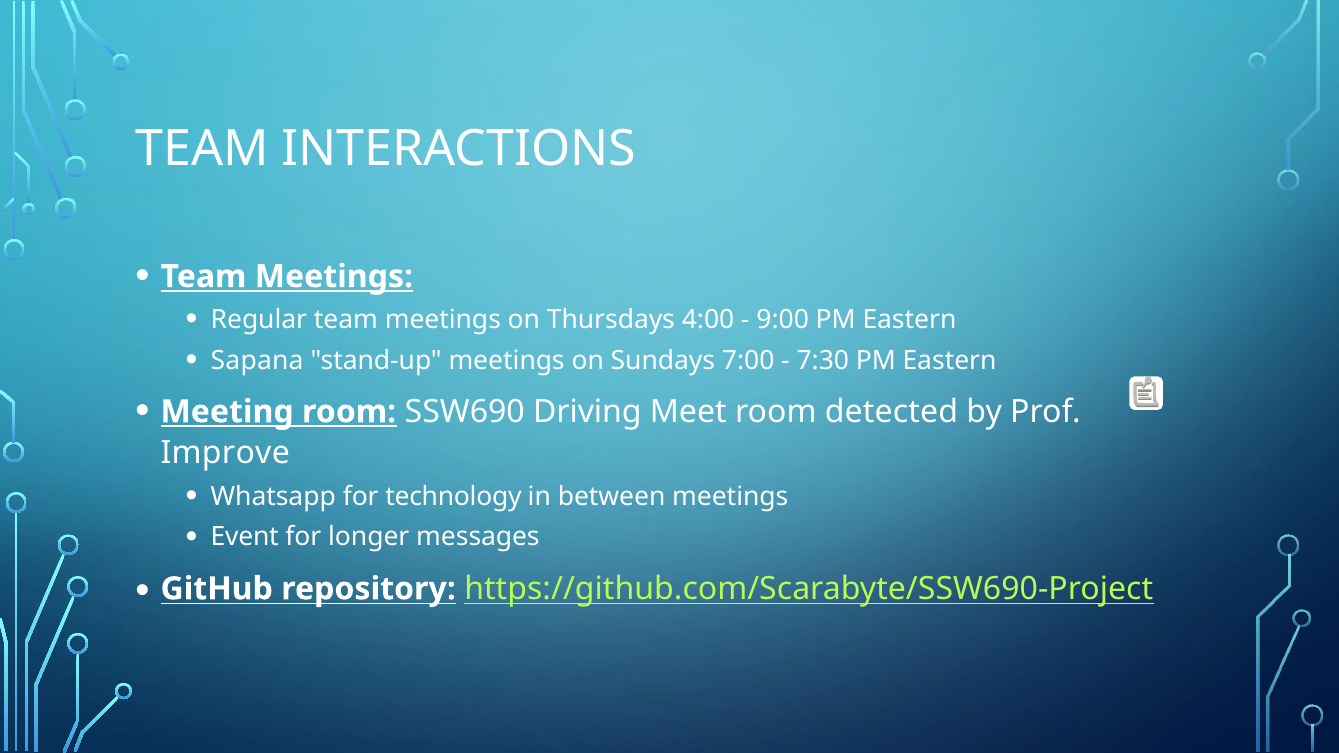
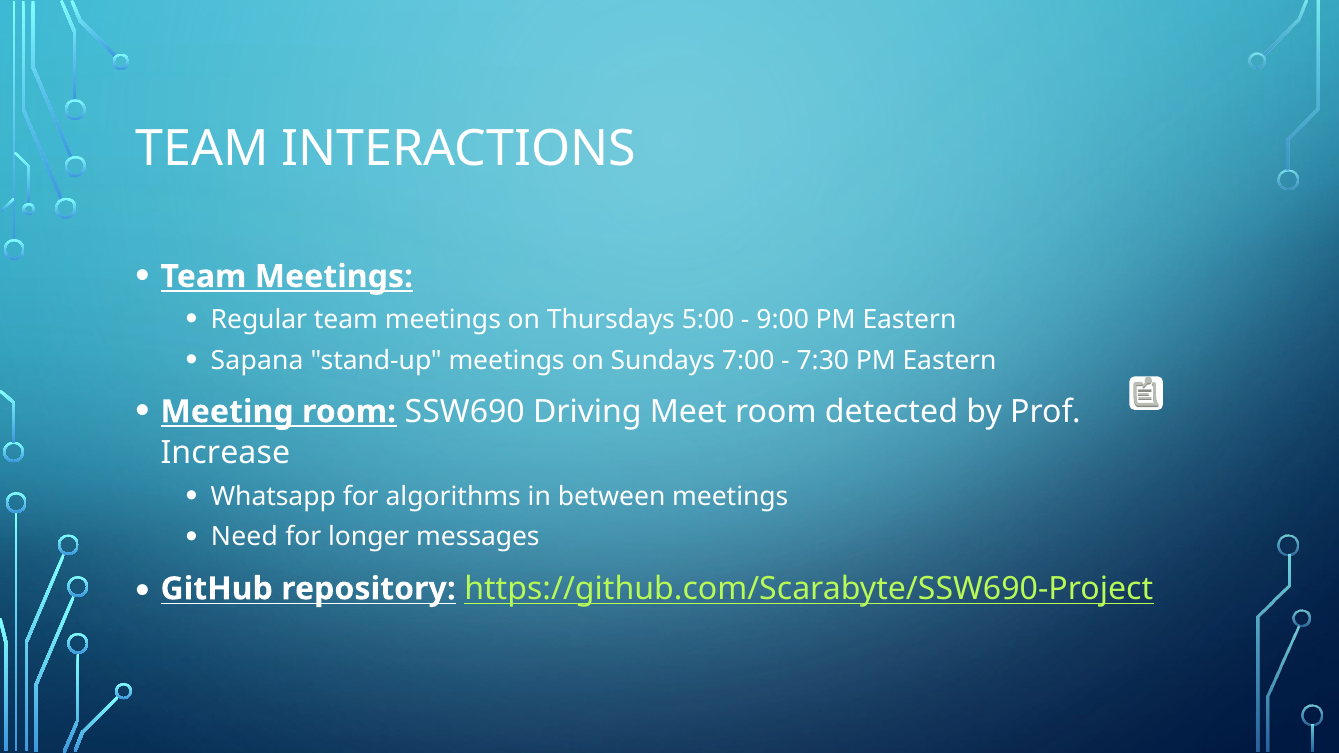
4:00: 4:00 -> 5:00 (708, 320)
Improve: Improve -> Increase (225, 453)
technology: technology -> algorithms (453, 497)
Event: Event -> Need (244, 537)
